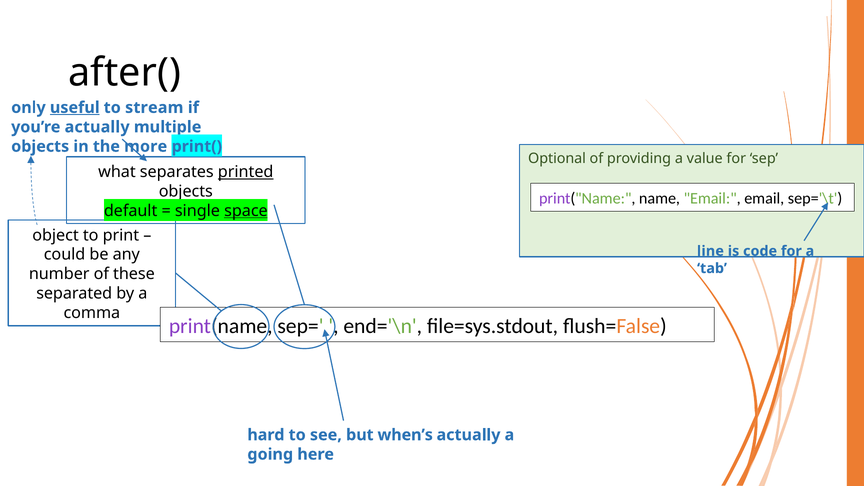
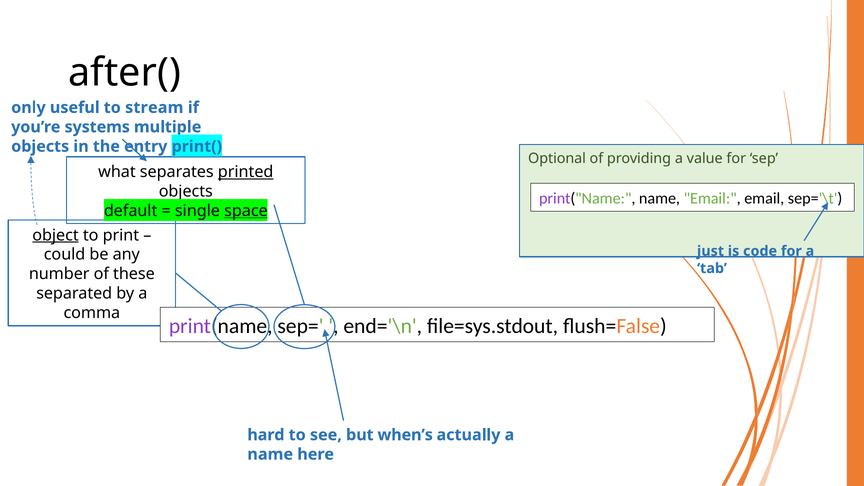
useful underline: present -> none (75, 108)
you’re actually: actually -> systems (97, 127)
more: more -> entry (146, 146)
object underline: none -> present (56, 235)
line: line -> just (711, 251)
going: going -> name (270, 454)
